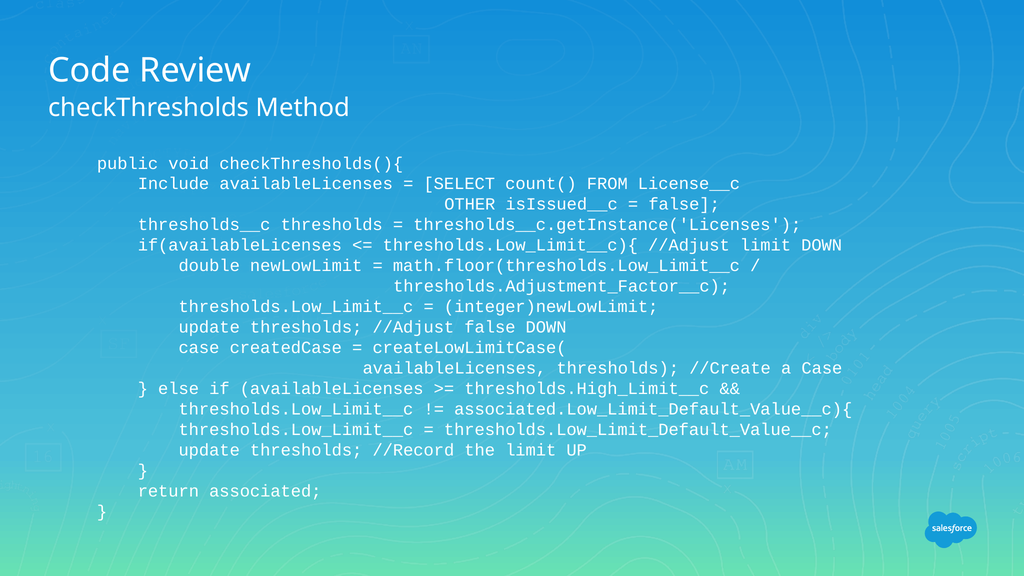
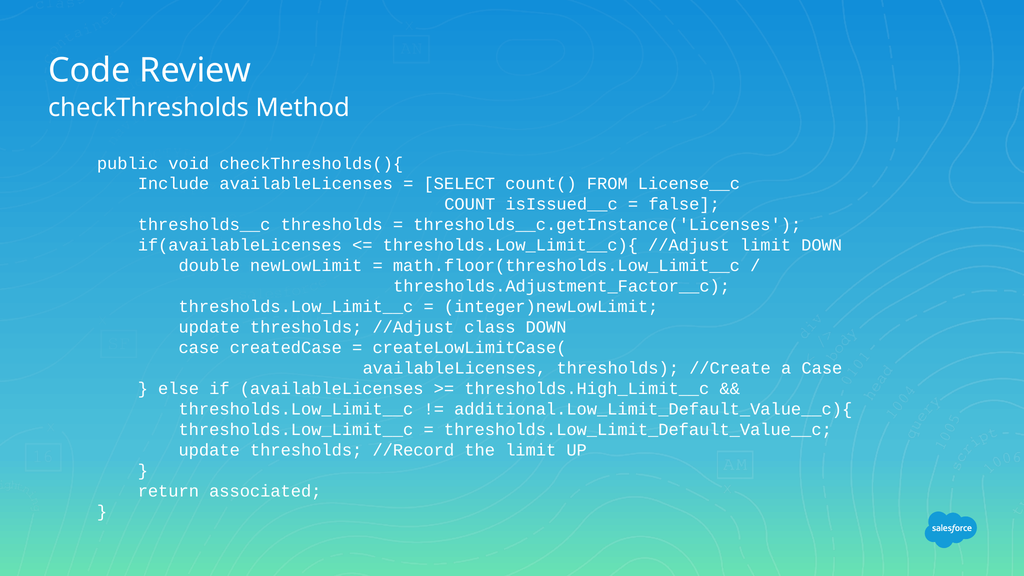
OTHER: OTHER -> COUNT (470, 204)
//Adjust false: false -> class (490, 327)
associated.Low_Limit_Default_Value__c){: associated.Low_Limit_Default_Value__c){ -> additional.Low_Limit_Default_Value__c){ (653, 409)
